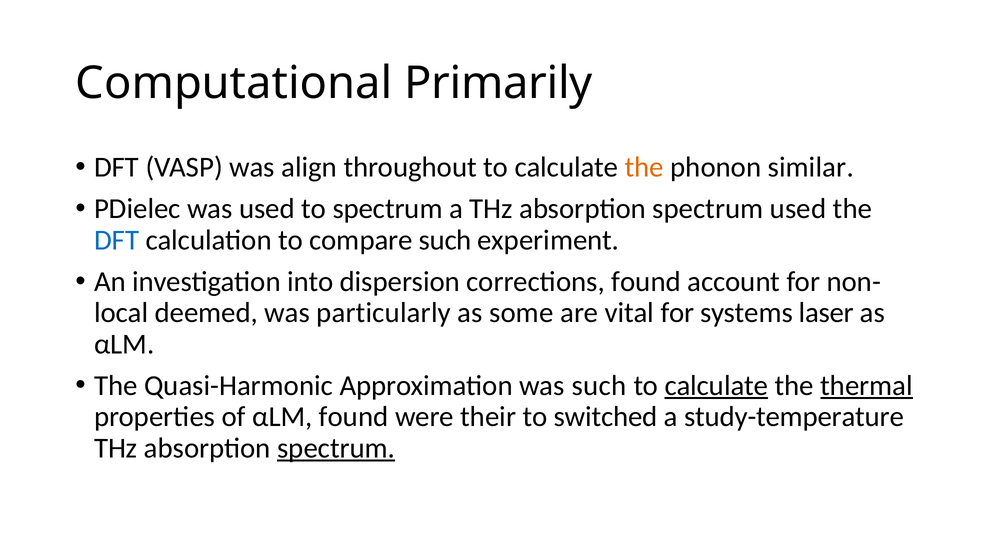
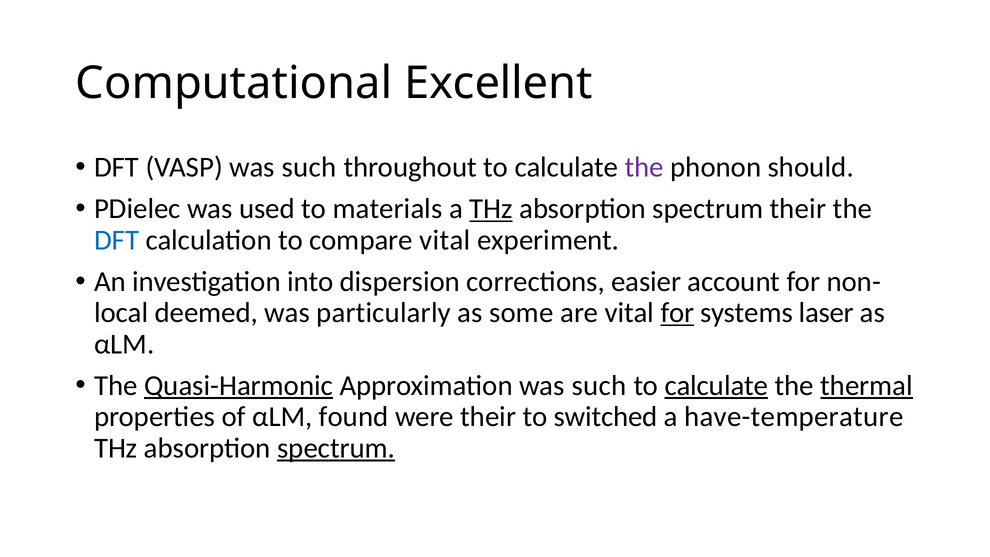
Primarily: Primarily -> Excellent (498, 83)
VASP was align: align -> such (309, 167)
the colour: orange -> purple (644, 167)
similar: similar -> should (811, 167)
to spectrum: spectrum -> materials (387, 209)
THz underline: none -> present (491, 209)
spectrum used: used -> their (798, 209)
compare such: such -> vital (445, 240)
corrections found: found -> easier (646, 282)
for underline: none -> present (677, 313)
Quasi-Harmonic underline: none -> present (239, 385)
study-temperature: study-temperature -> have-temperature (794, 417)
